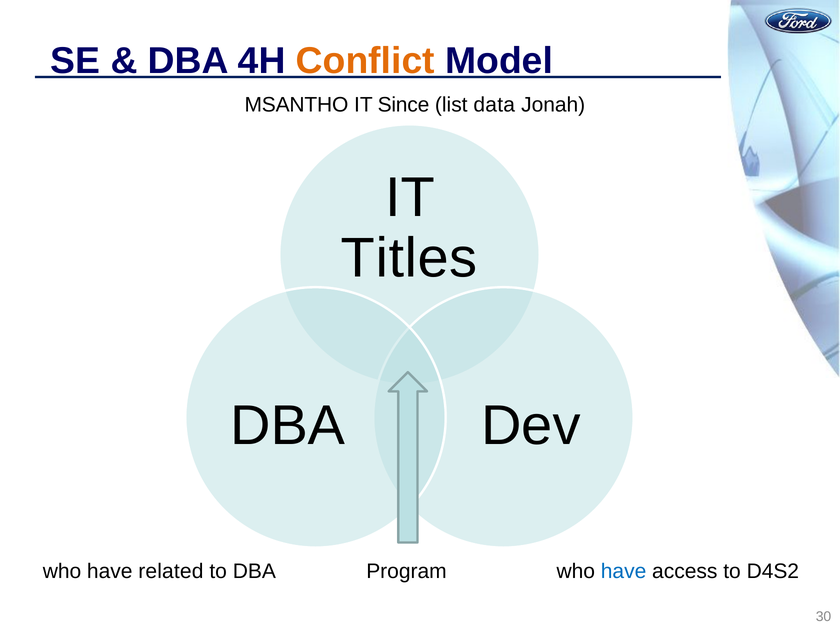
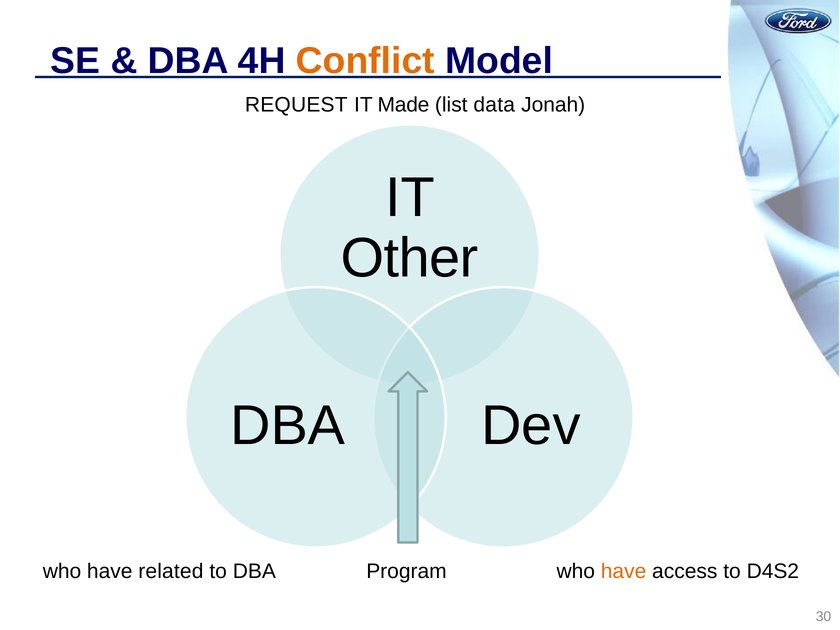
MSANTHO: MSANTHO -> REQUEST (296, 105)
Since: Since -> Made (403, 105)
Titles: Titles -> Other (410, 258)
have colour: blue -> orange (624, 571)
